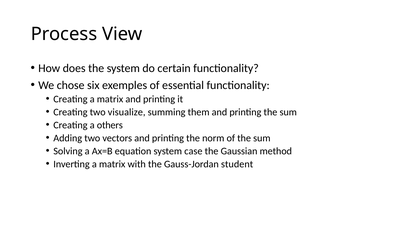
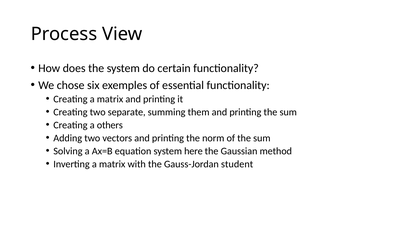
visualize: visualize -> separate (127, 112)
case: case -> here (193, 151)
